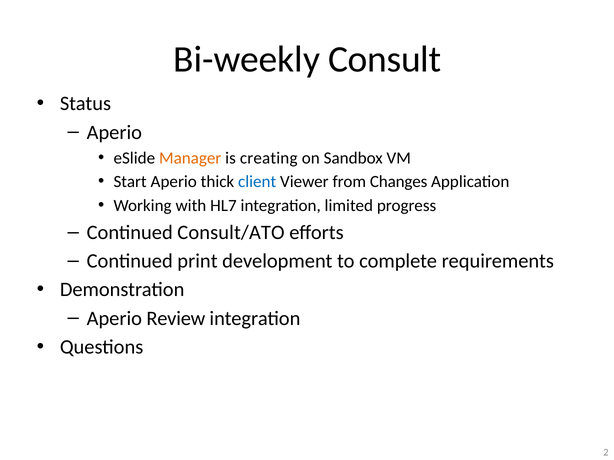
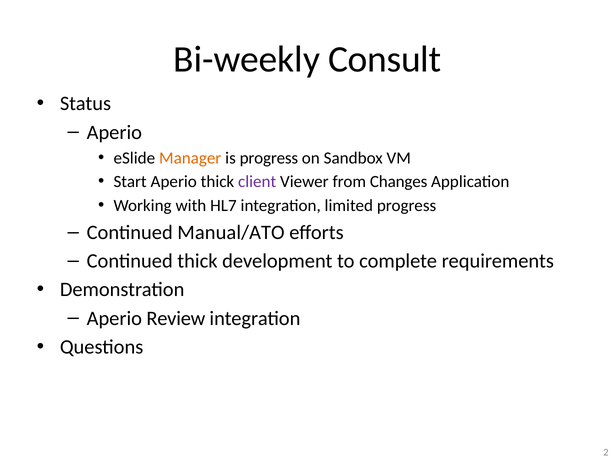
is creating: creating -> progress (269, 158)
client colour: blue -> purple (257, 182)
Consult/ATO: Consult/ATO -> Manual/ATO (231, 233)
Continued print: print -> thick (197, 261)
